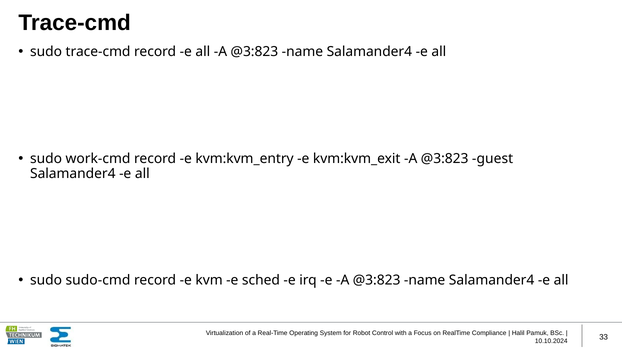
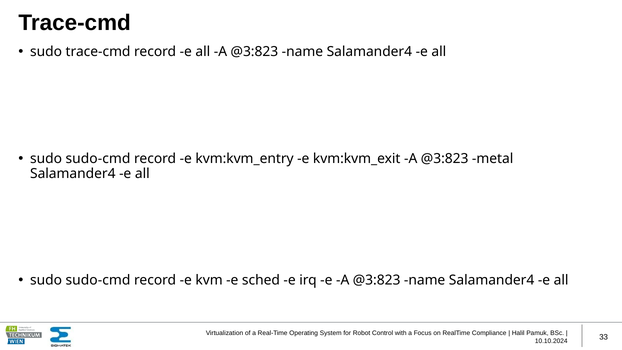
work-cmd: work-cmd -> sudo-cmd (98, 159)
guest: guest -> metal (493, 159)
